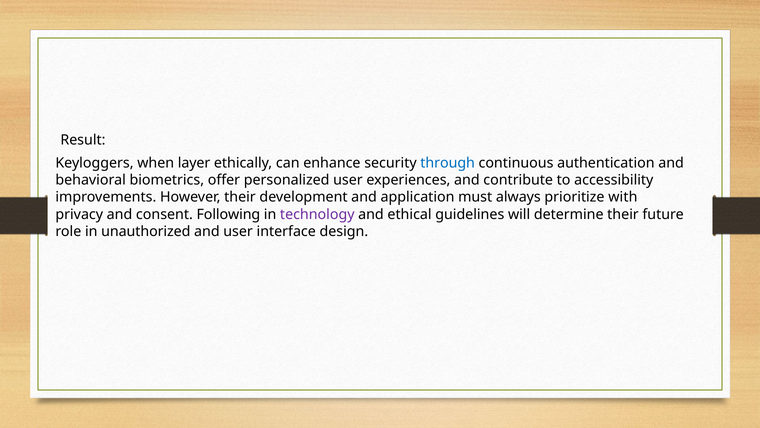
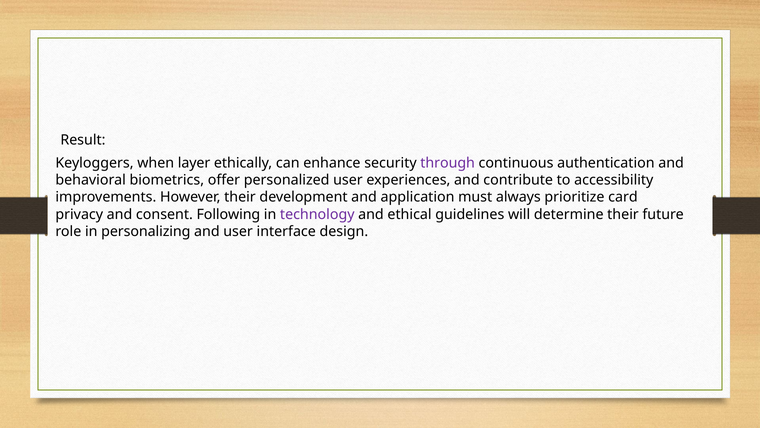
through colour: blue -> purple (448, 163)
with: with -> card (623, 197)
unauthorized: unauthorized -> personalizing (146, 231)
